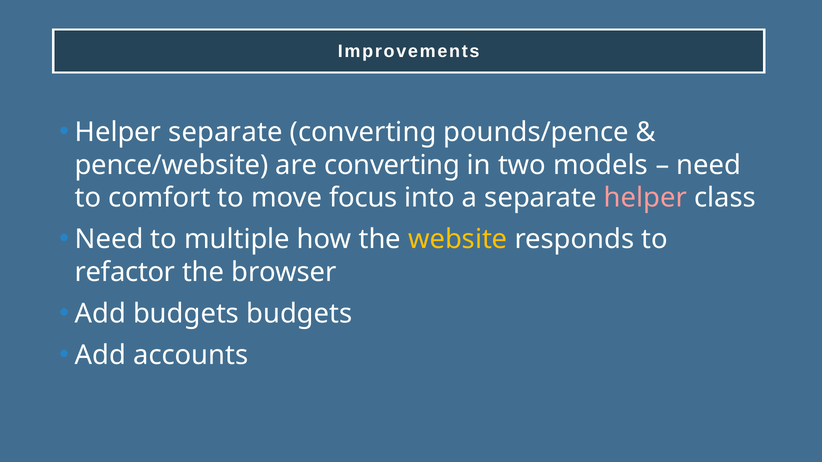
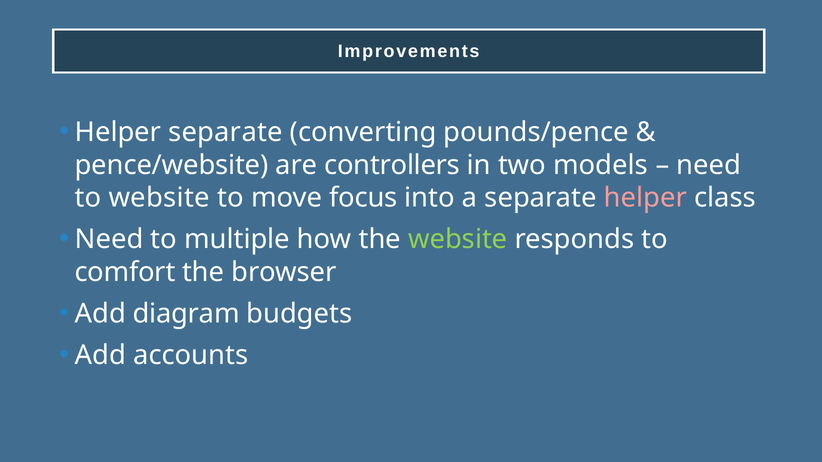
are converting: converting -> controllers (392, 165)
to comfort: comfort -> website (159, 198)
website colour: yellow -> light green (458, 240)
refactor: refactor -> comfort (125, 272)
Add budgets: budgets -> diagram (186, 314)
